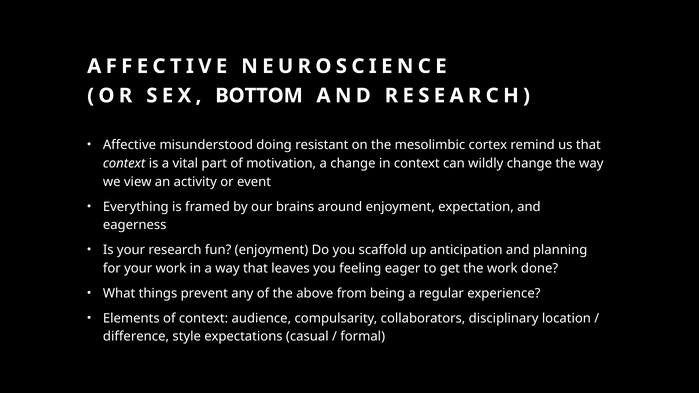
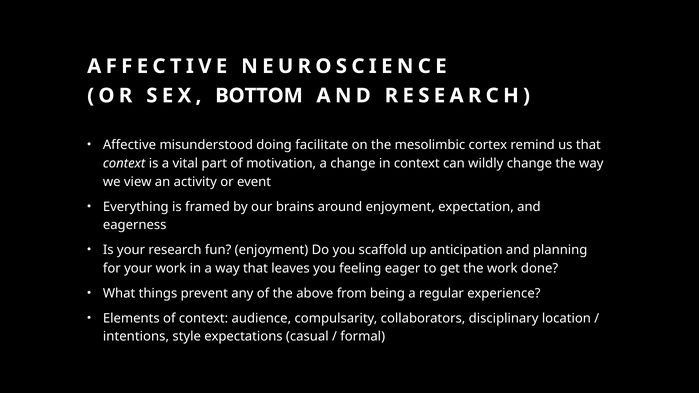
resistant: resistant -> facilitate (322, 145)
difference: difference -> intentions (136, 337)
